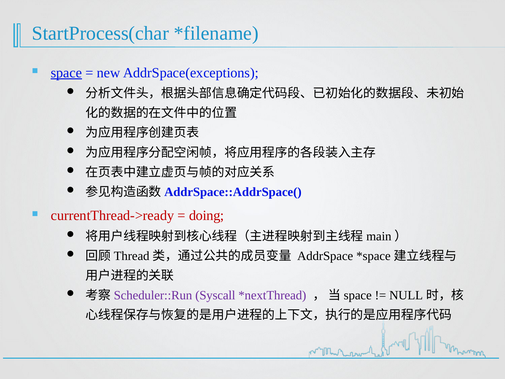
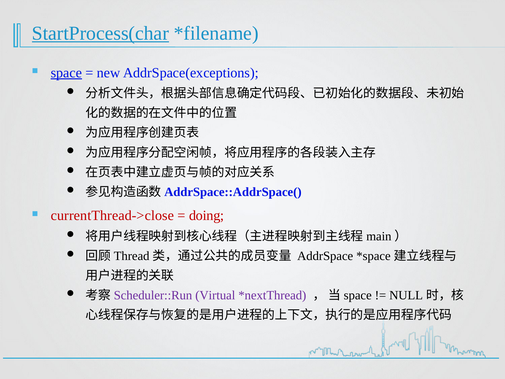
StartProcess(char underline: none -> present (100, 33)
currentThread->ready: currentThread->ready -> currentThread->close (112, 215)
Syscall: Syscall -> Virtual (215, 295)
